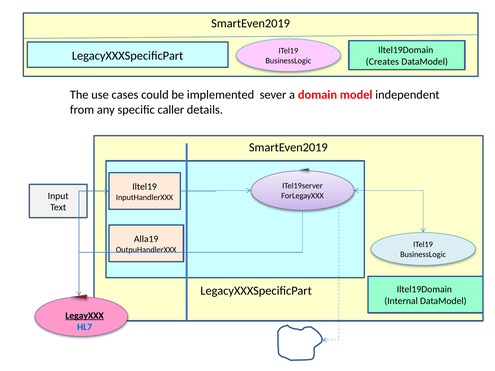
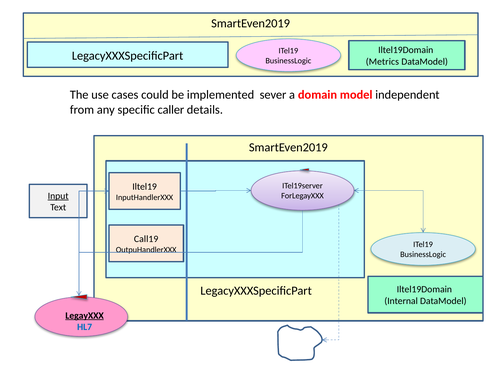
Creates: Creates -> Metrics (382, 62)
Input underline: none -> present (58, 196)
Alla19: Alla19 -> Call19 (146, 239)
